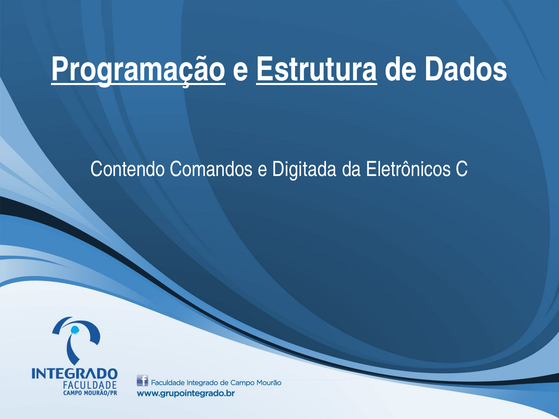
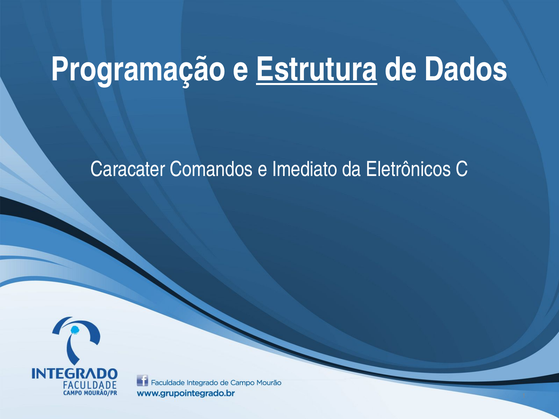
Programação underline: present -> none (138, 70)
Contendo: Contendo -> Caracater (128, 169)
Digitada: Digitada -> Imediato (305, 169)
